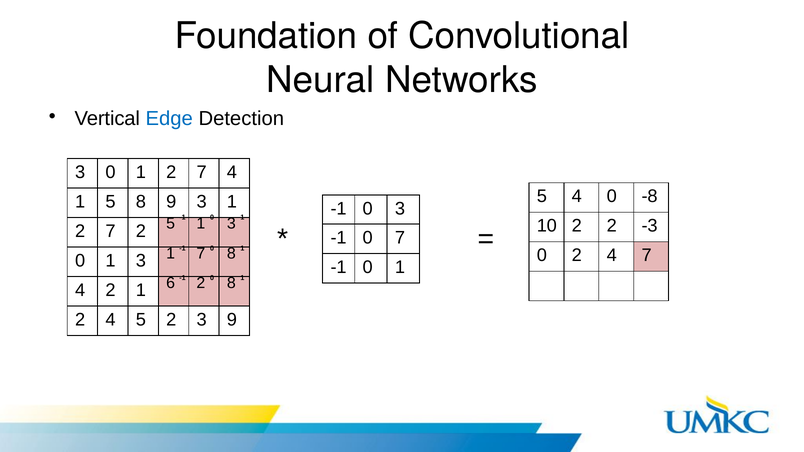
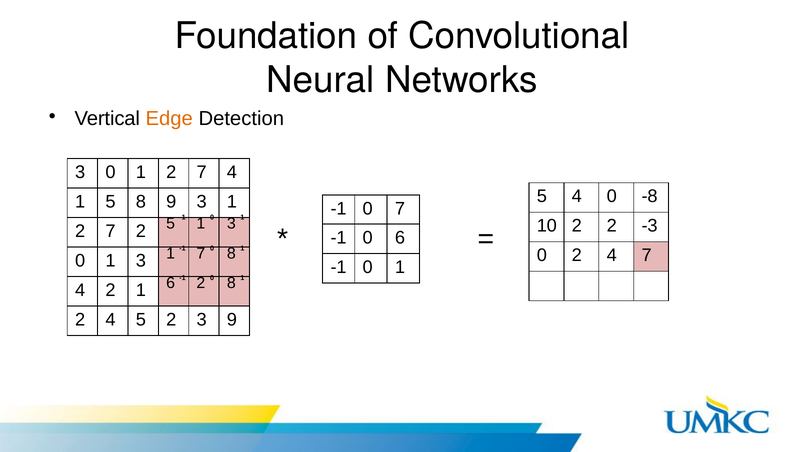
Edge colour: blue -> orange (169, 119)
-1 0 3: 3 -> 7 (400, 209)
0 7: 7 -> 6 (400, 238)
